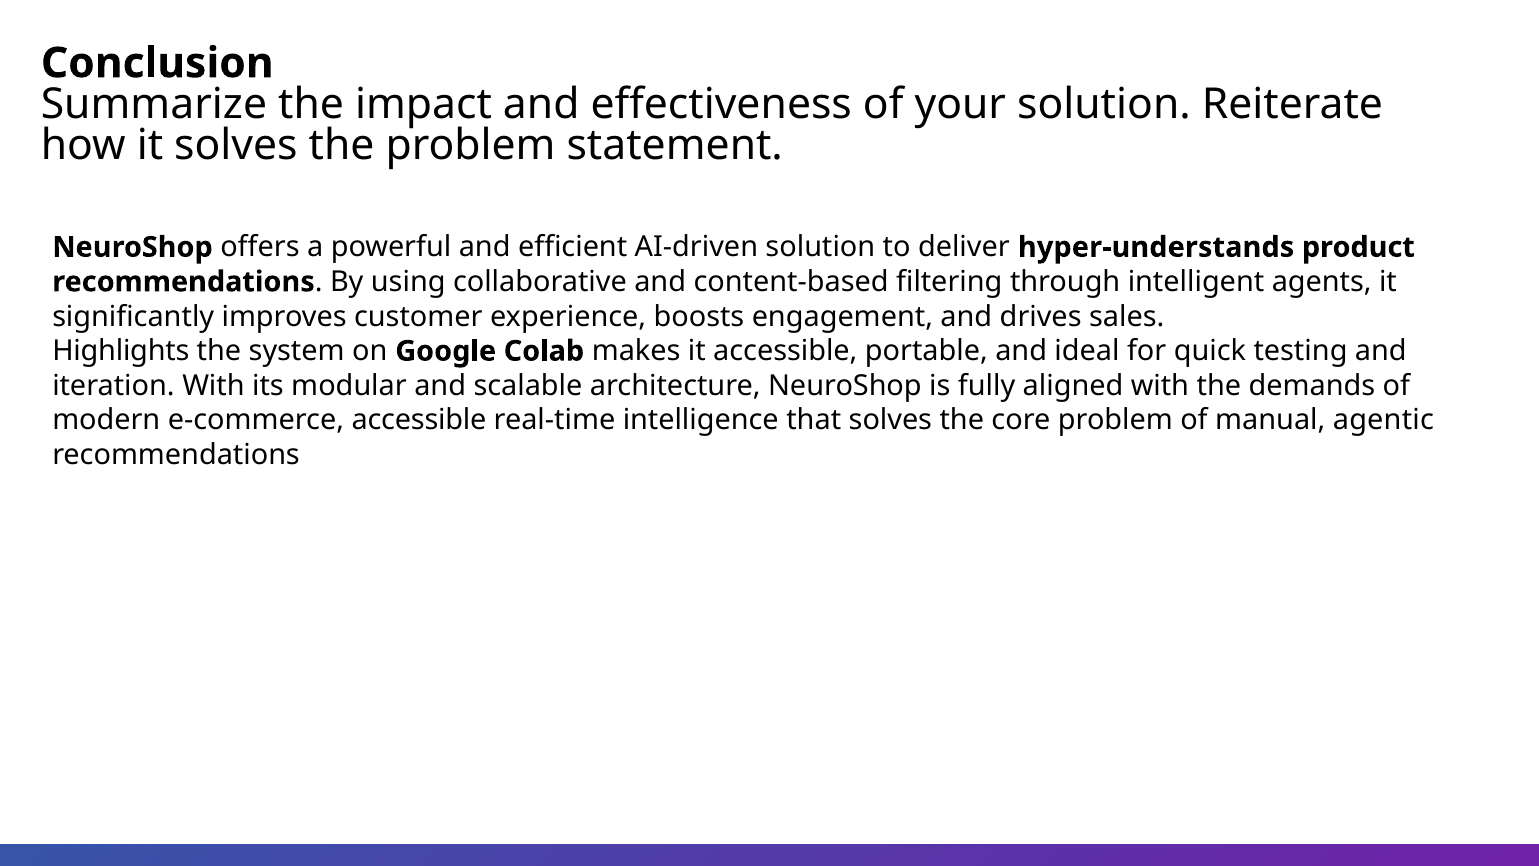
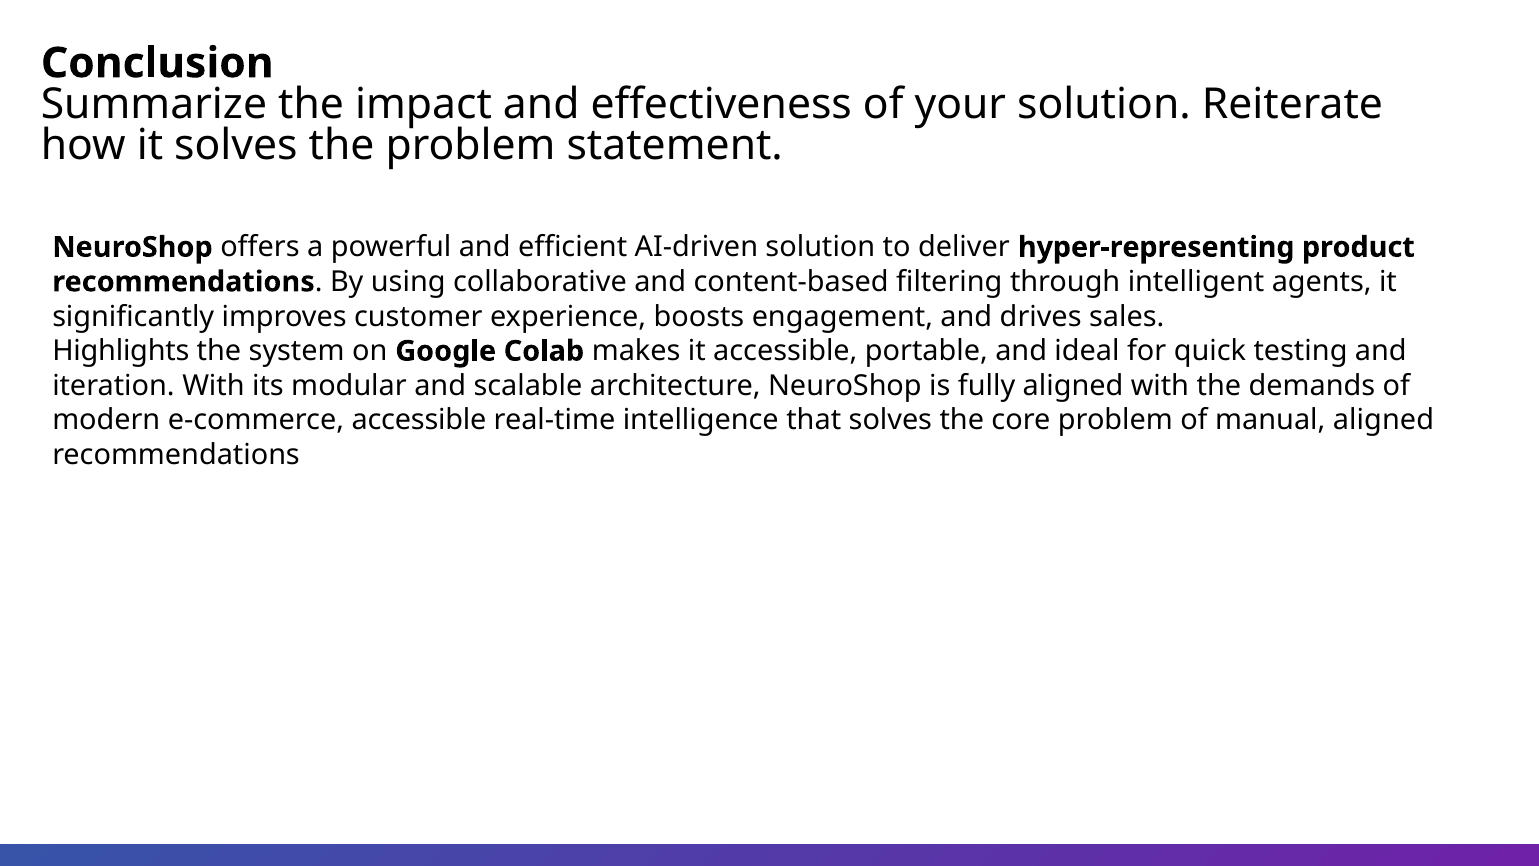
hyper-understands: hyper-understands -> hyper-representing (1156, 247)
manual agentic: agentic -> aligned (1383, 420)
